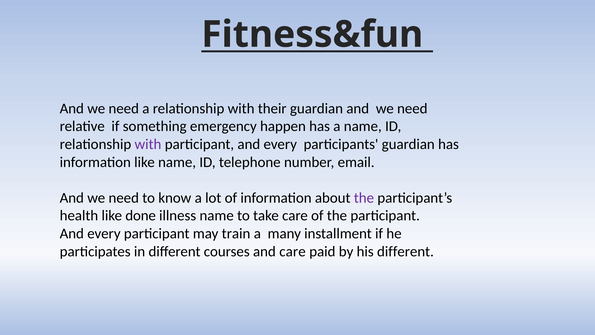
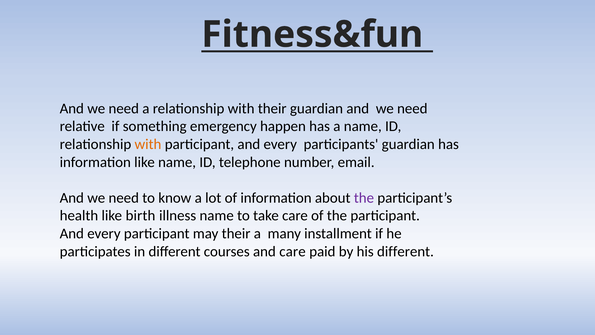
with colour: purple -> orange (148, 144)
done: done -> birth (140, 216)
may train: train -> their (236, 233)
